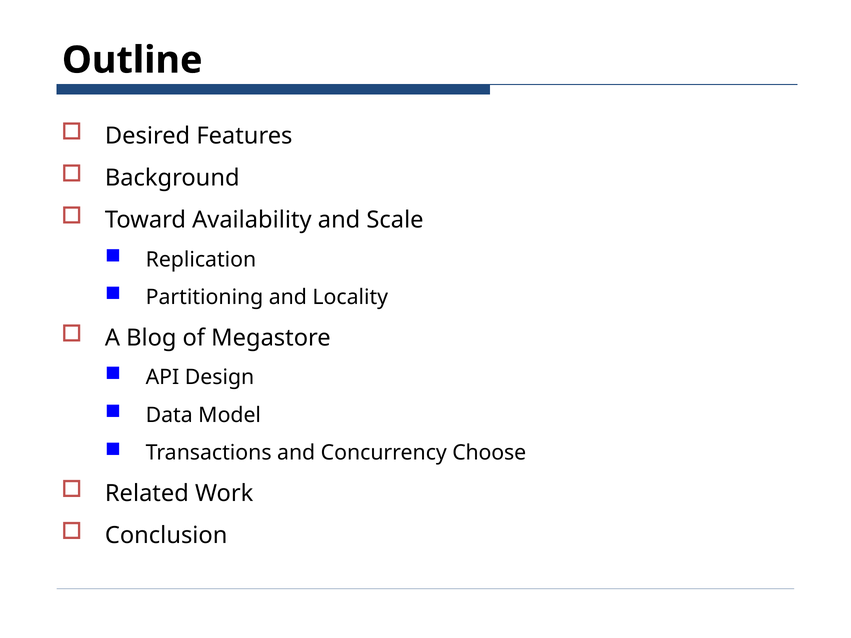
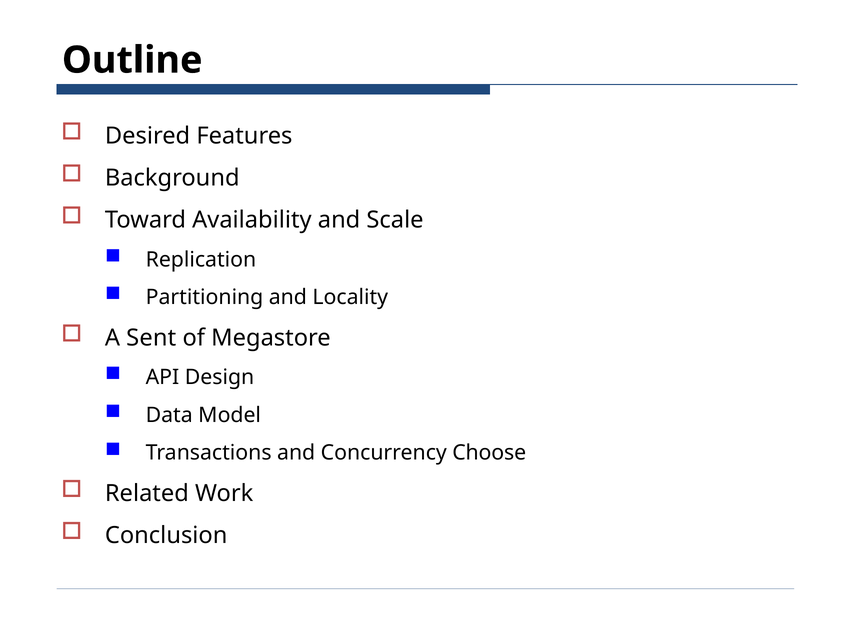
Blog: Blog -> Sent (151, 338)
